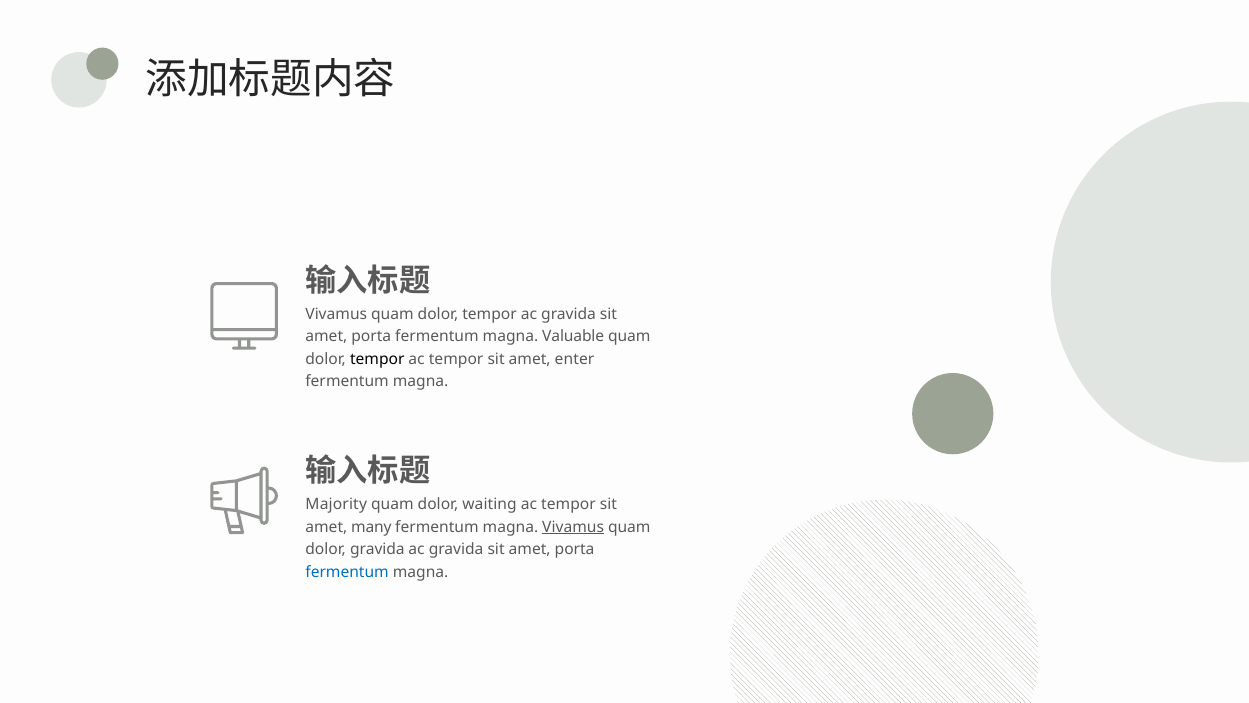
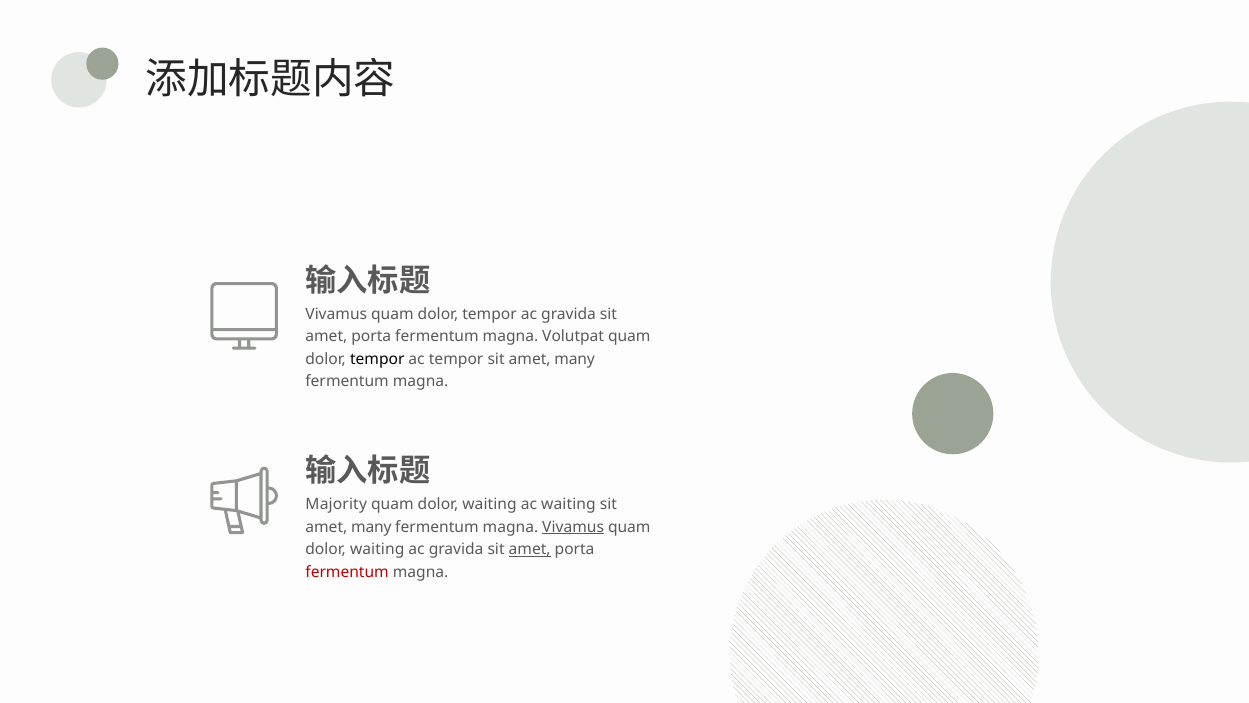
Valuable: Valuable -> Volutpat (573, 337)
enter: enter -> many (575, 359)
tempor: tempor -> waiting (568, 504)
gravida: gravida -> waiting (377, 549)
amet underline: none -> present (530, 549)
fermentum colour: blue -> red (347, 572)
